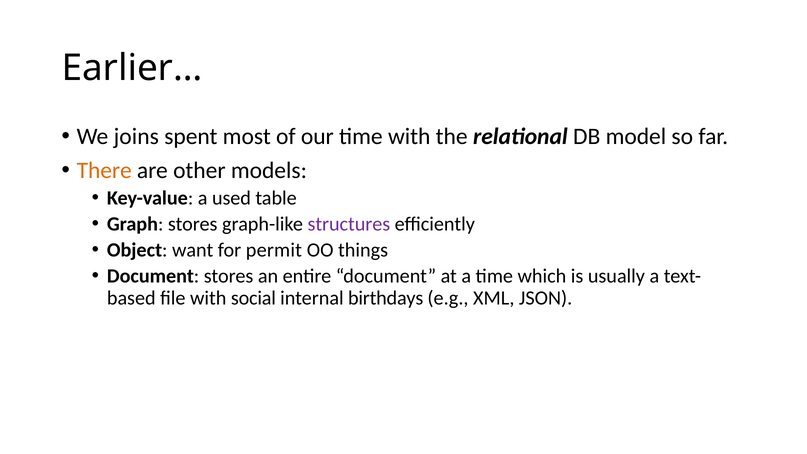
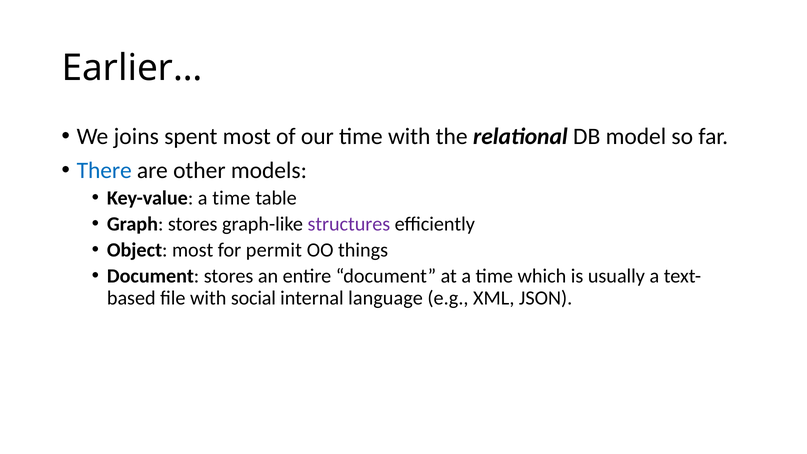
There colour: orange -> blue (104, 170)
Key-value a used: used -> time (231, 198)
Object want: want -> most (193, 250)
birthdays: birthdays -> language (386, 298)
